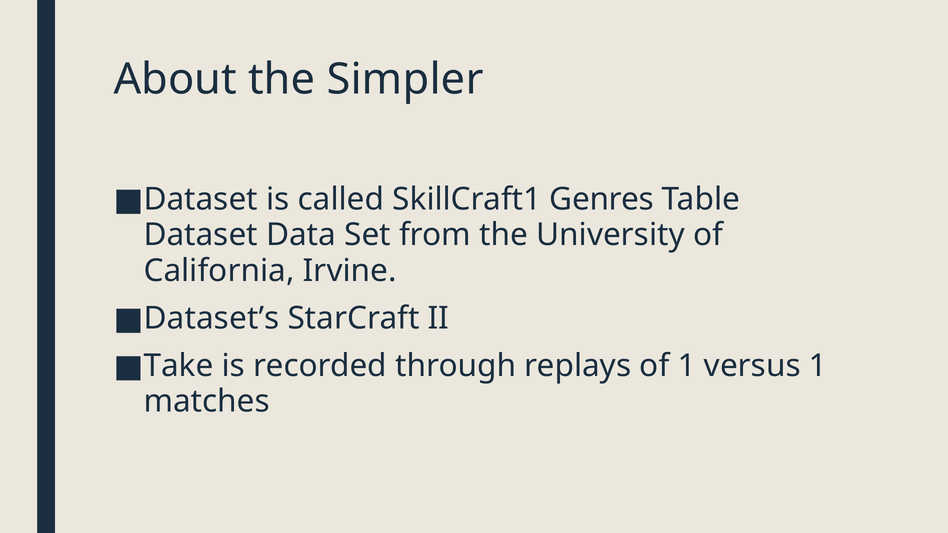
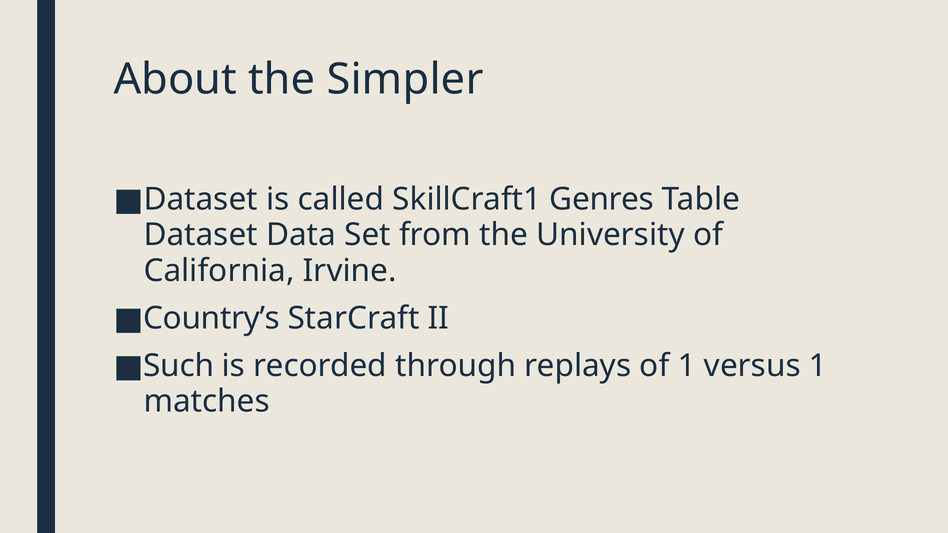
Dataset’s: Dataset’s -> Country’s (212, 318)
Take: Take -> Such (179, 366)
